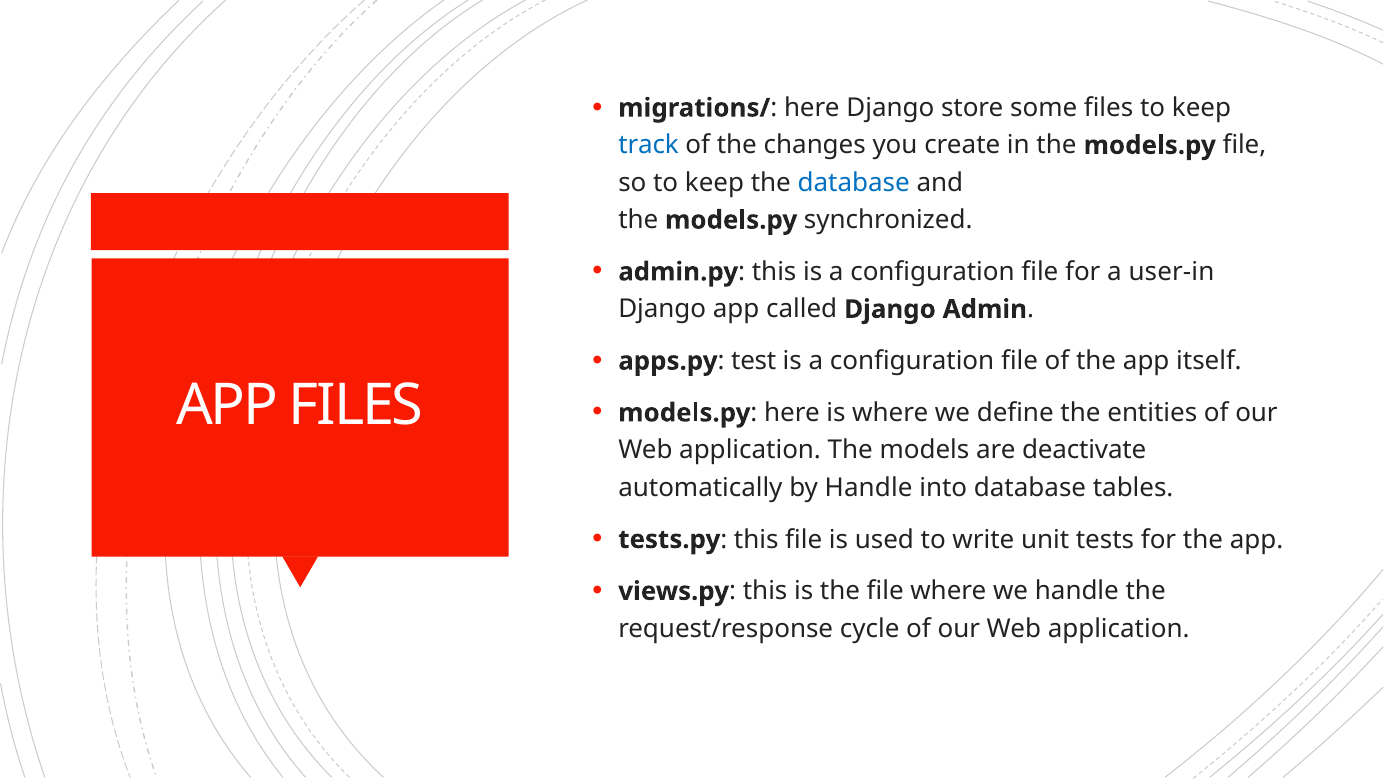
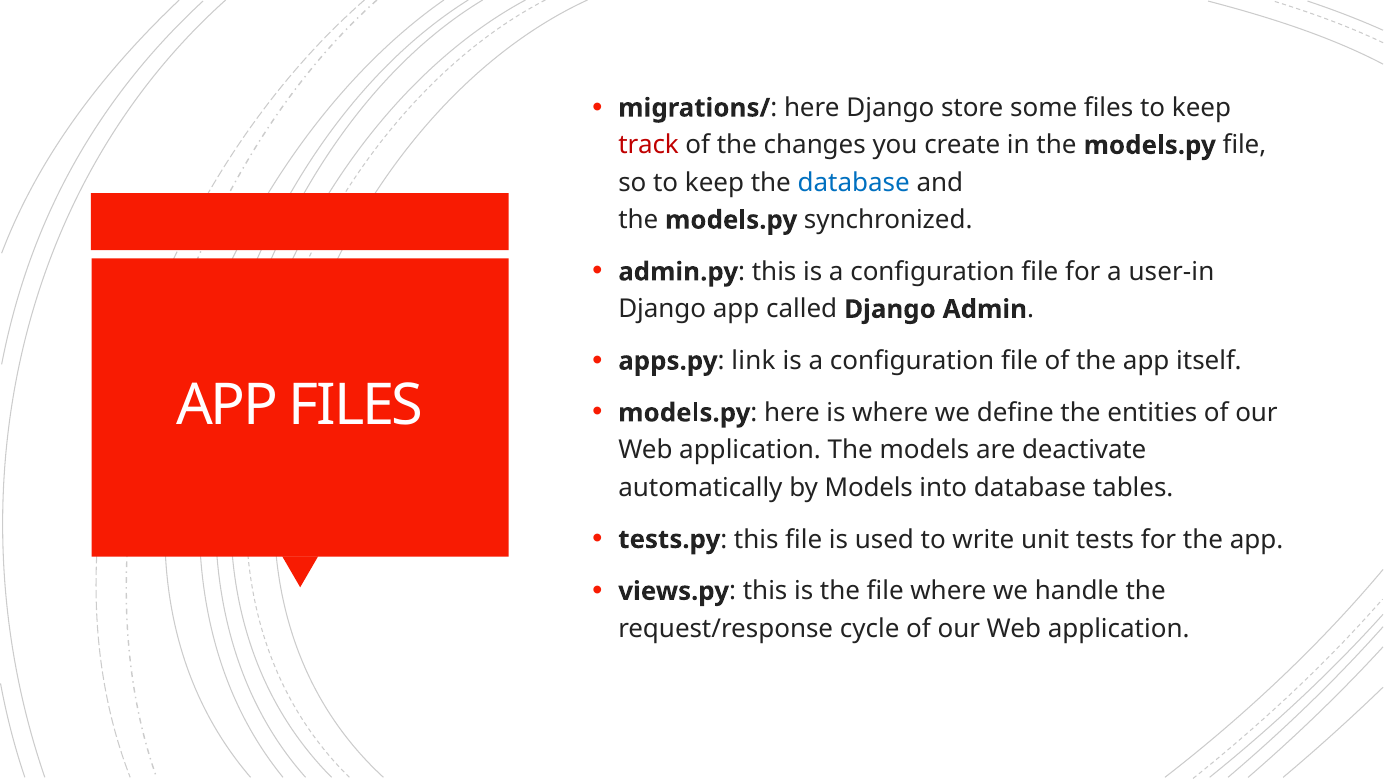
track colour: blue -> red (649, 145)
test: test -> link (753, 361)
by Handle: Handle -> Models (869, 488)
